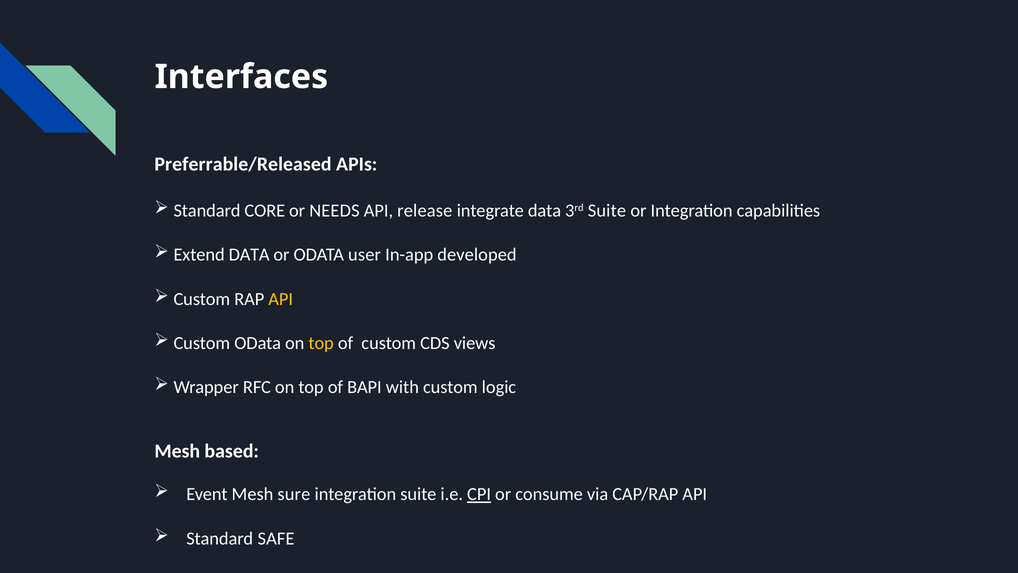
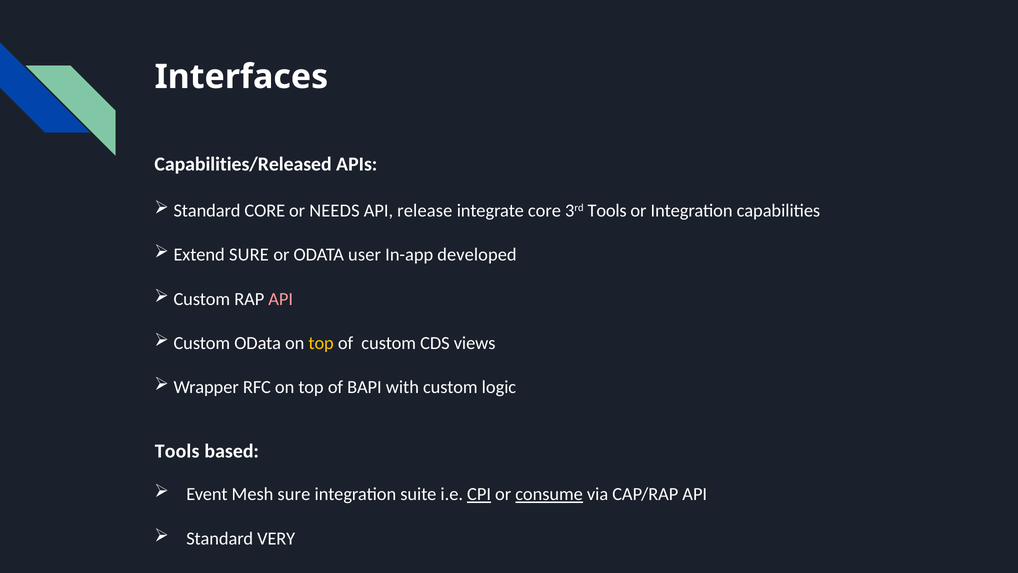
Preferrable/Released: Preferrable/Released -> Capabilities/Released (243, 164)
integrate data: data -> core (544, 210)
3rd Suite: Suite -> Tools (607, 210)
DATA: DATA -> SURE (249, 255)
API colour: yellow -> pink (281, 299)
Mesh: Mesh -> Tools (177, 451)
consume underline: none -> present (549, 494)
SAFE: SAFE -> VERY (276, 538)
